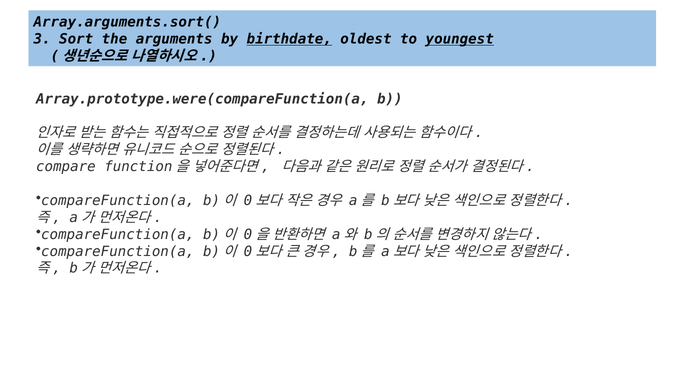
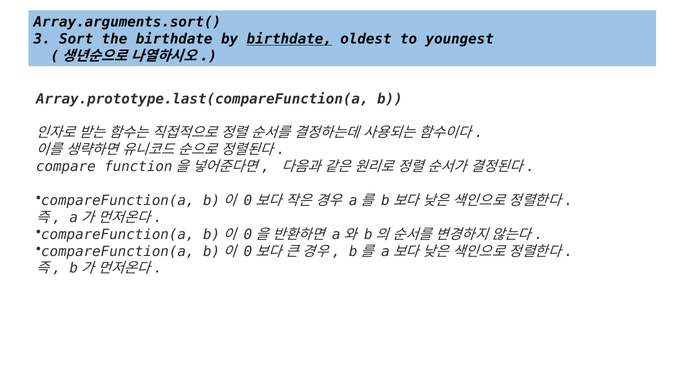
the arguments: arguments -> birthdate (174, 39)
youngest underline: present -> none (460, 39)
Array.prototype.were(compareFunction(a: Array.prototype.were(compareFunction(a -> Array.prototype.last(compareFunction(a (202, 99)
